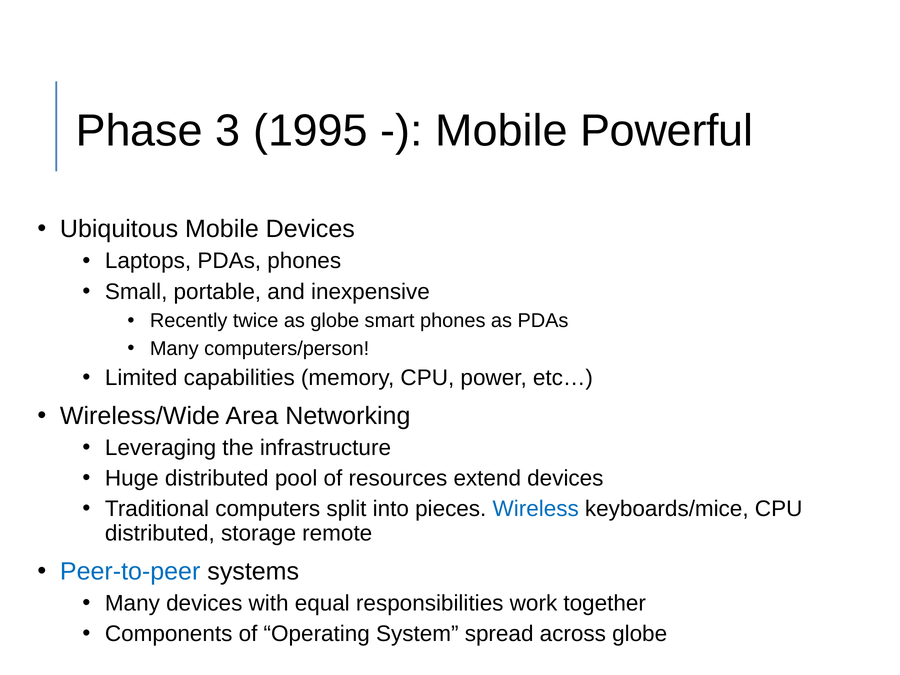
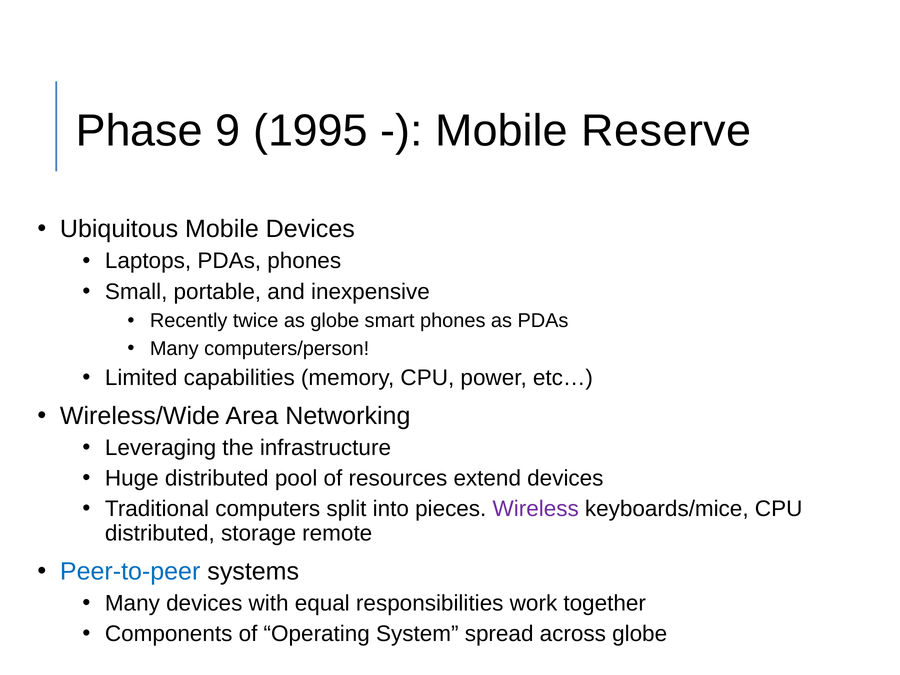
3: 3 -> 9 (228, 131)
Powerful: Powerful -> Reserve (666, 131)
Wireless colour: blue -> purple (536, 509)
